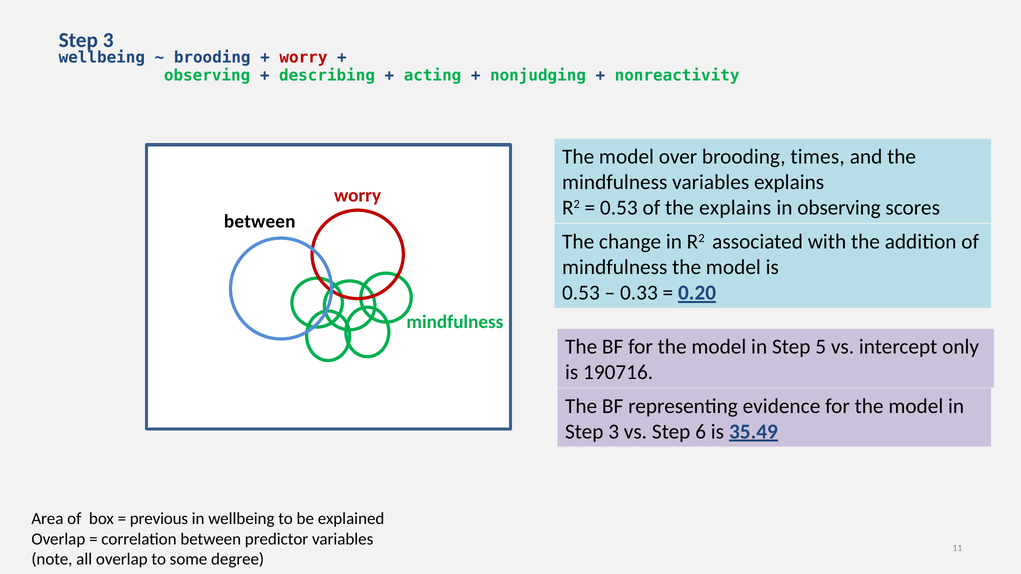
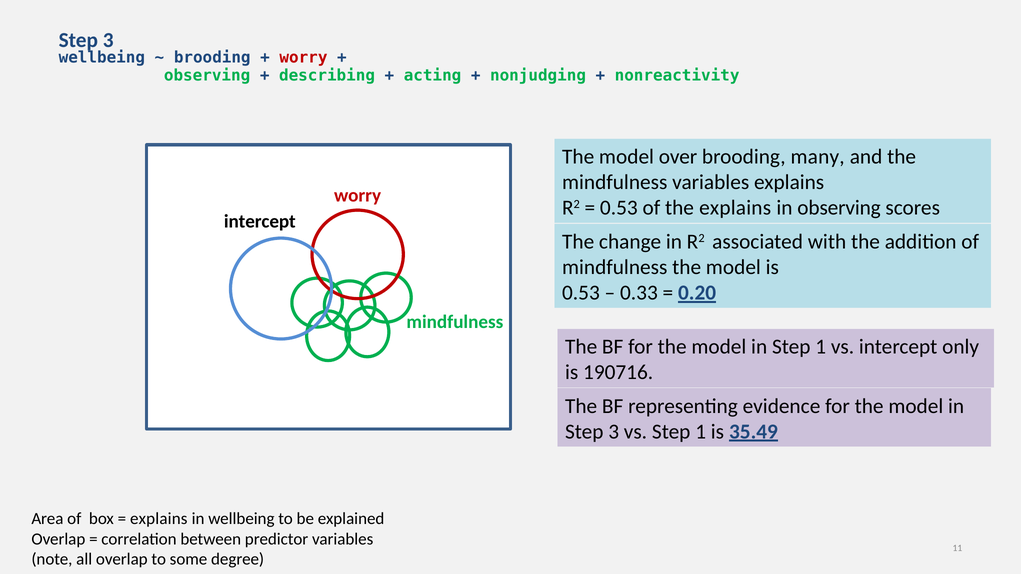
times: times -> many (818, 157)
between: between -> intercept (260, 222)
in Step 5: 5 -> 1 (821, 347)
vs Step 6: 6 -> 1 (701, 432)
previous: previous -> explains (159, 519)
